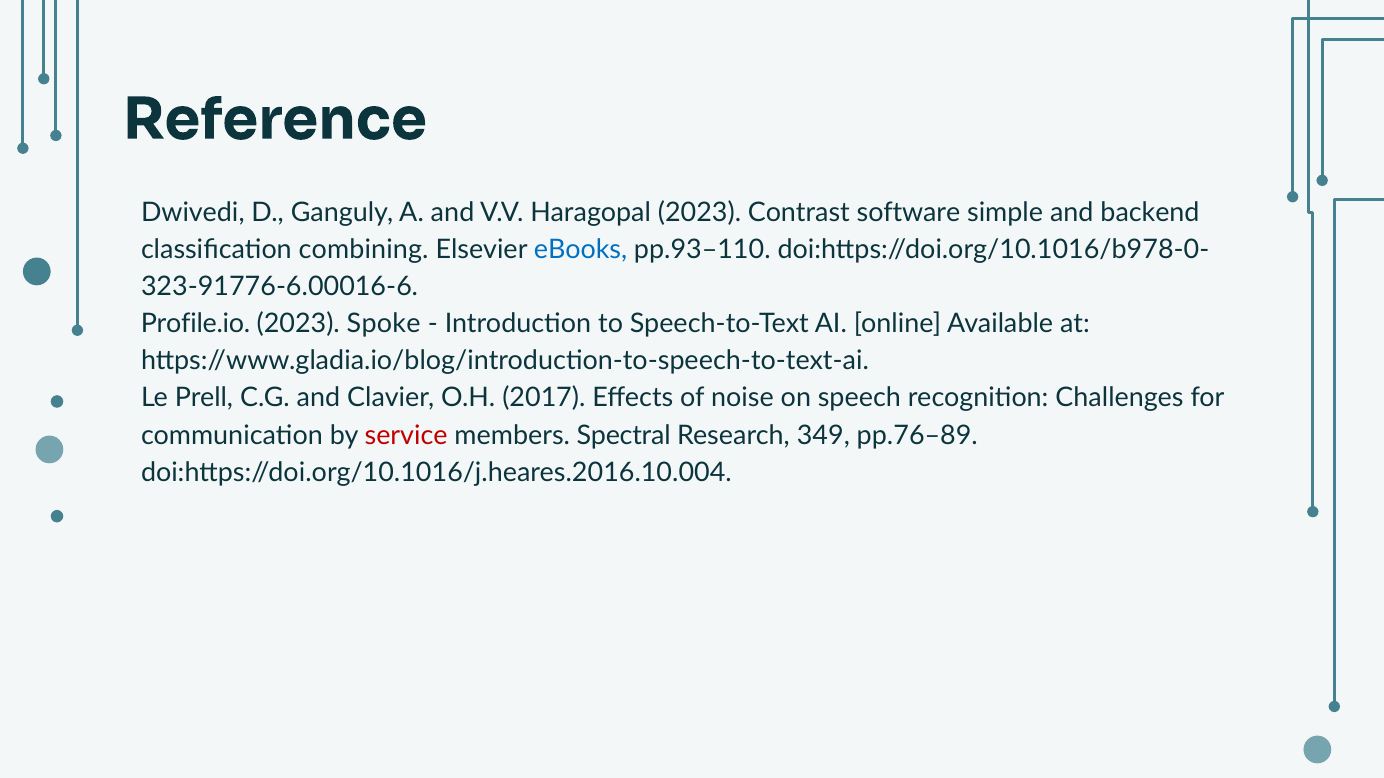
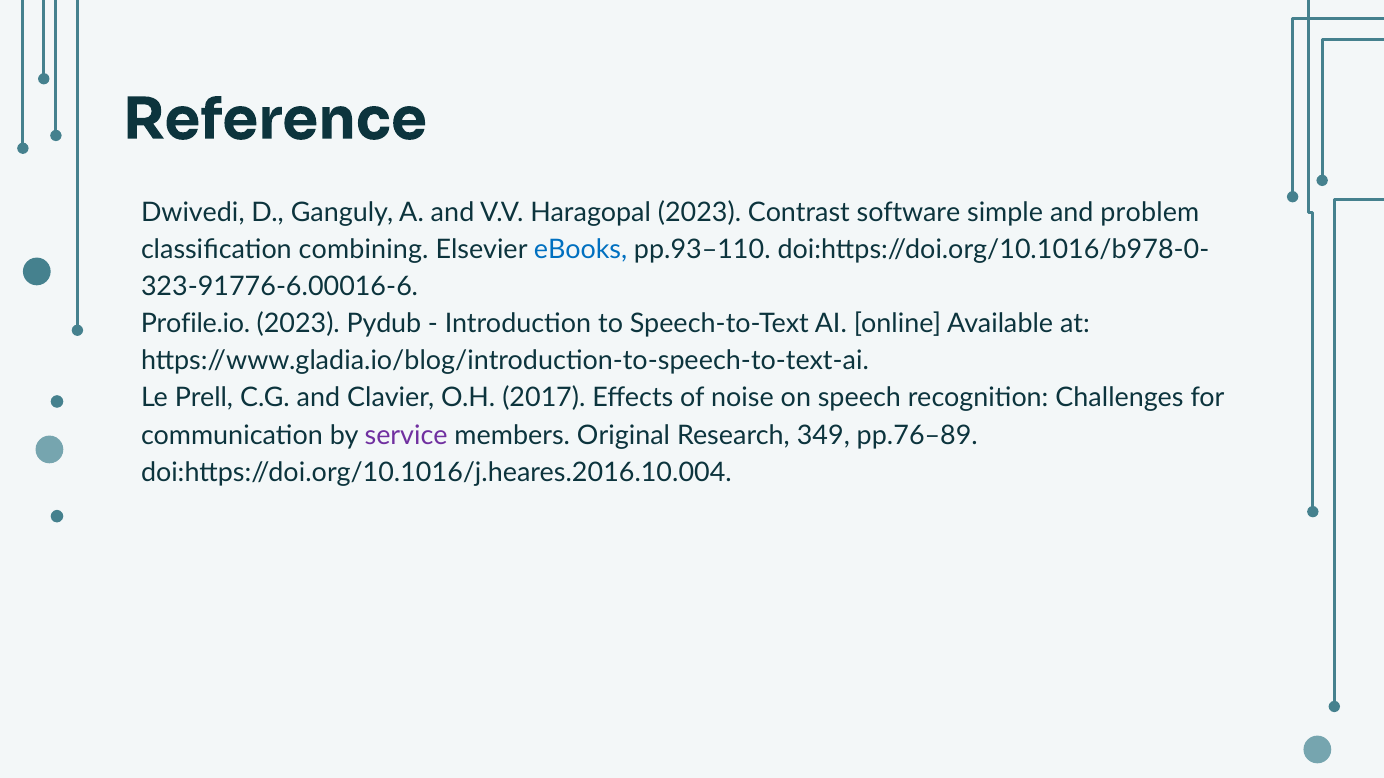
backend: backend -> problem (1150, 213)
Spoke: Spoke -> Pydub (384, 324)
service colour: red -> purple (406, 435)
Spectral: Spectral -> Original (624, 435)
